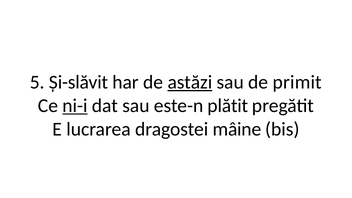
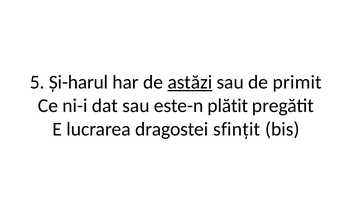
Și-slăvit: Și-slăvit -> Și-harul (79, 82)
ni-i underline: present -> none (75, 106)
mâine: mâine -> sfințit (237, 129)
